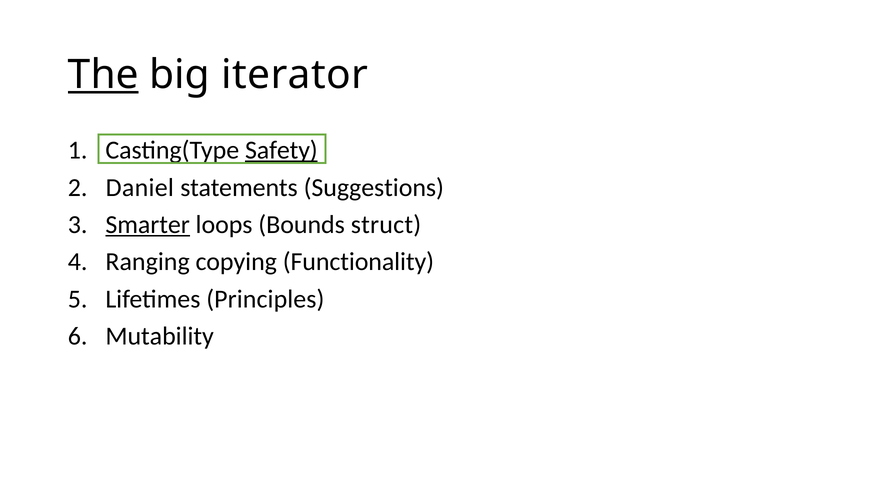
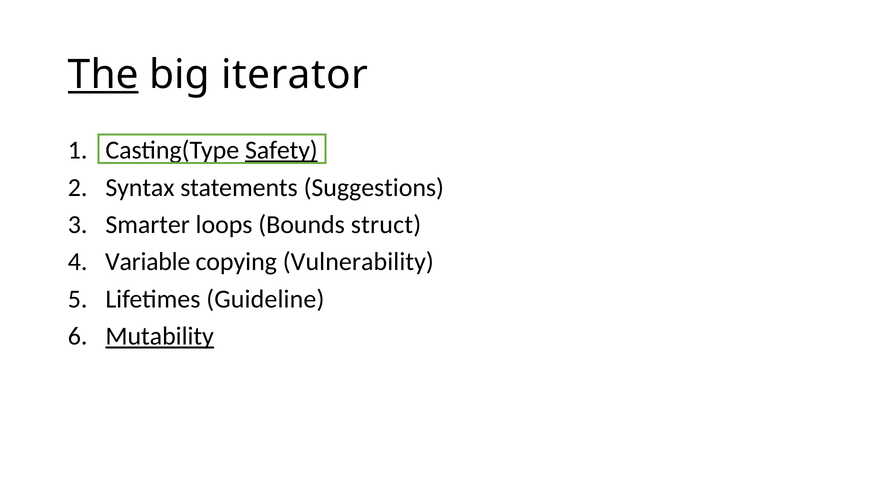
Daniel: Daniel -> Syntax (140, 188)
Smarter underline: present -> none (148, 225)
Ranging: Ranging -> Variable (148, 262)
Functionality: Functionality -> Vulnerability (358, 262)
Principles: Principles -> Guideline (265, 299)
Mutability underline: none -> present (160, 337)
